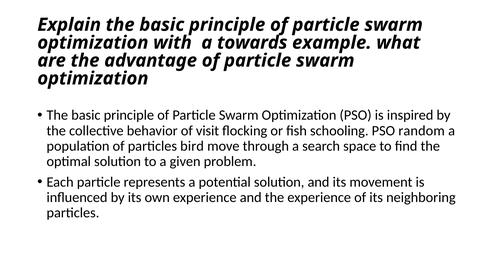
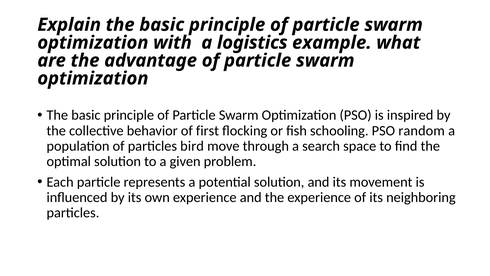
towards: towards -> logistics (252, 43)
visit: visit -> first (207, 130)
